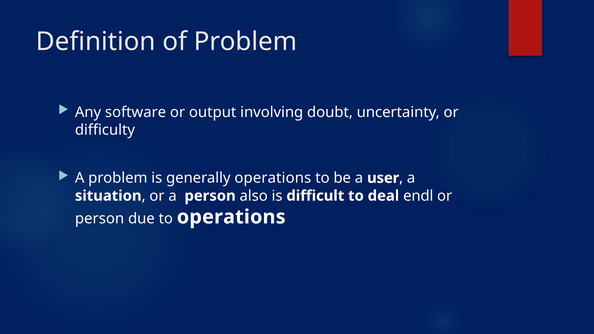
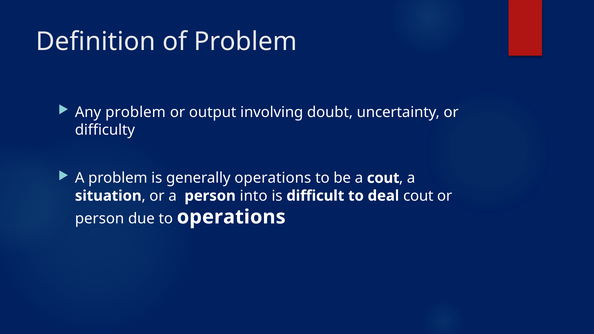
Any software: software -> problem (135, 112)
a user: user -> cout (383, 178)
also: also -> into (254, 196)
deal endl: endl -> cout (418, 196)
